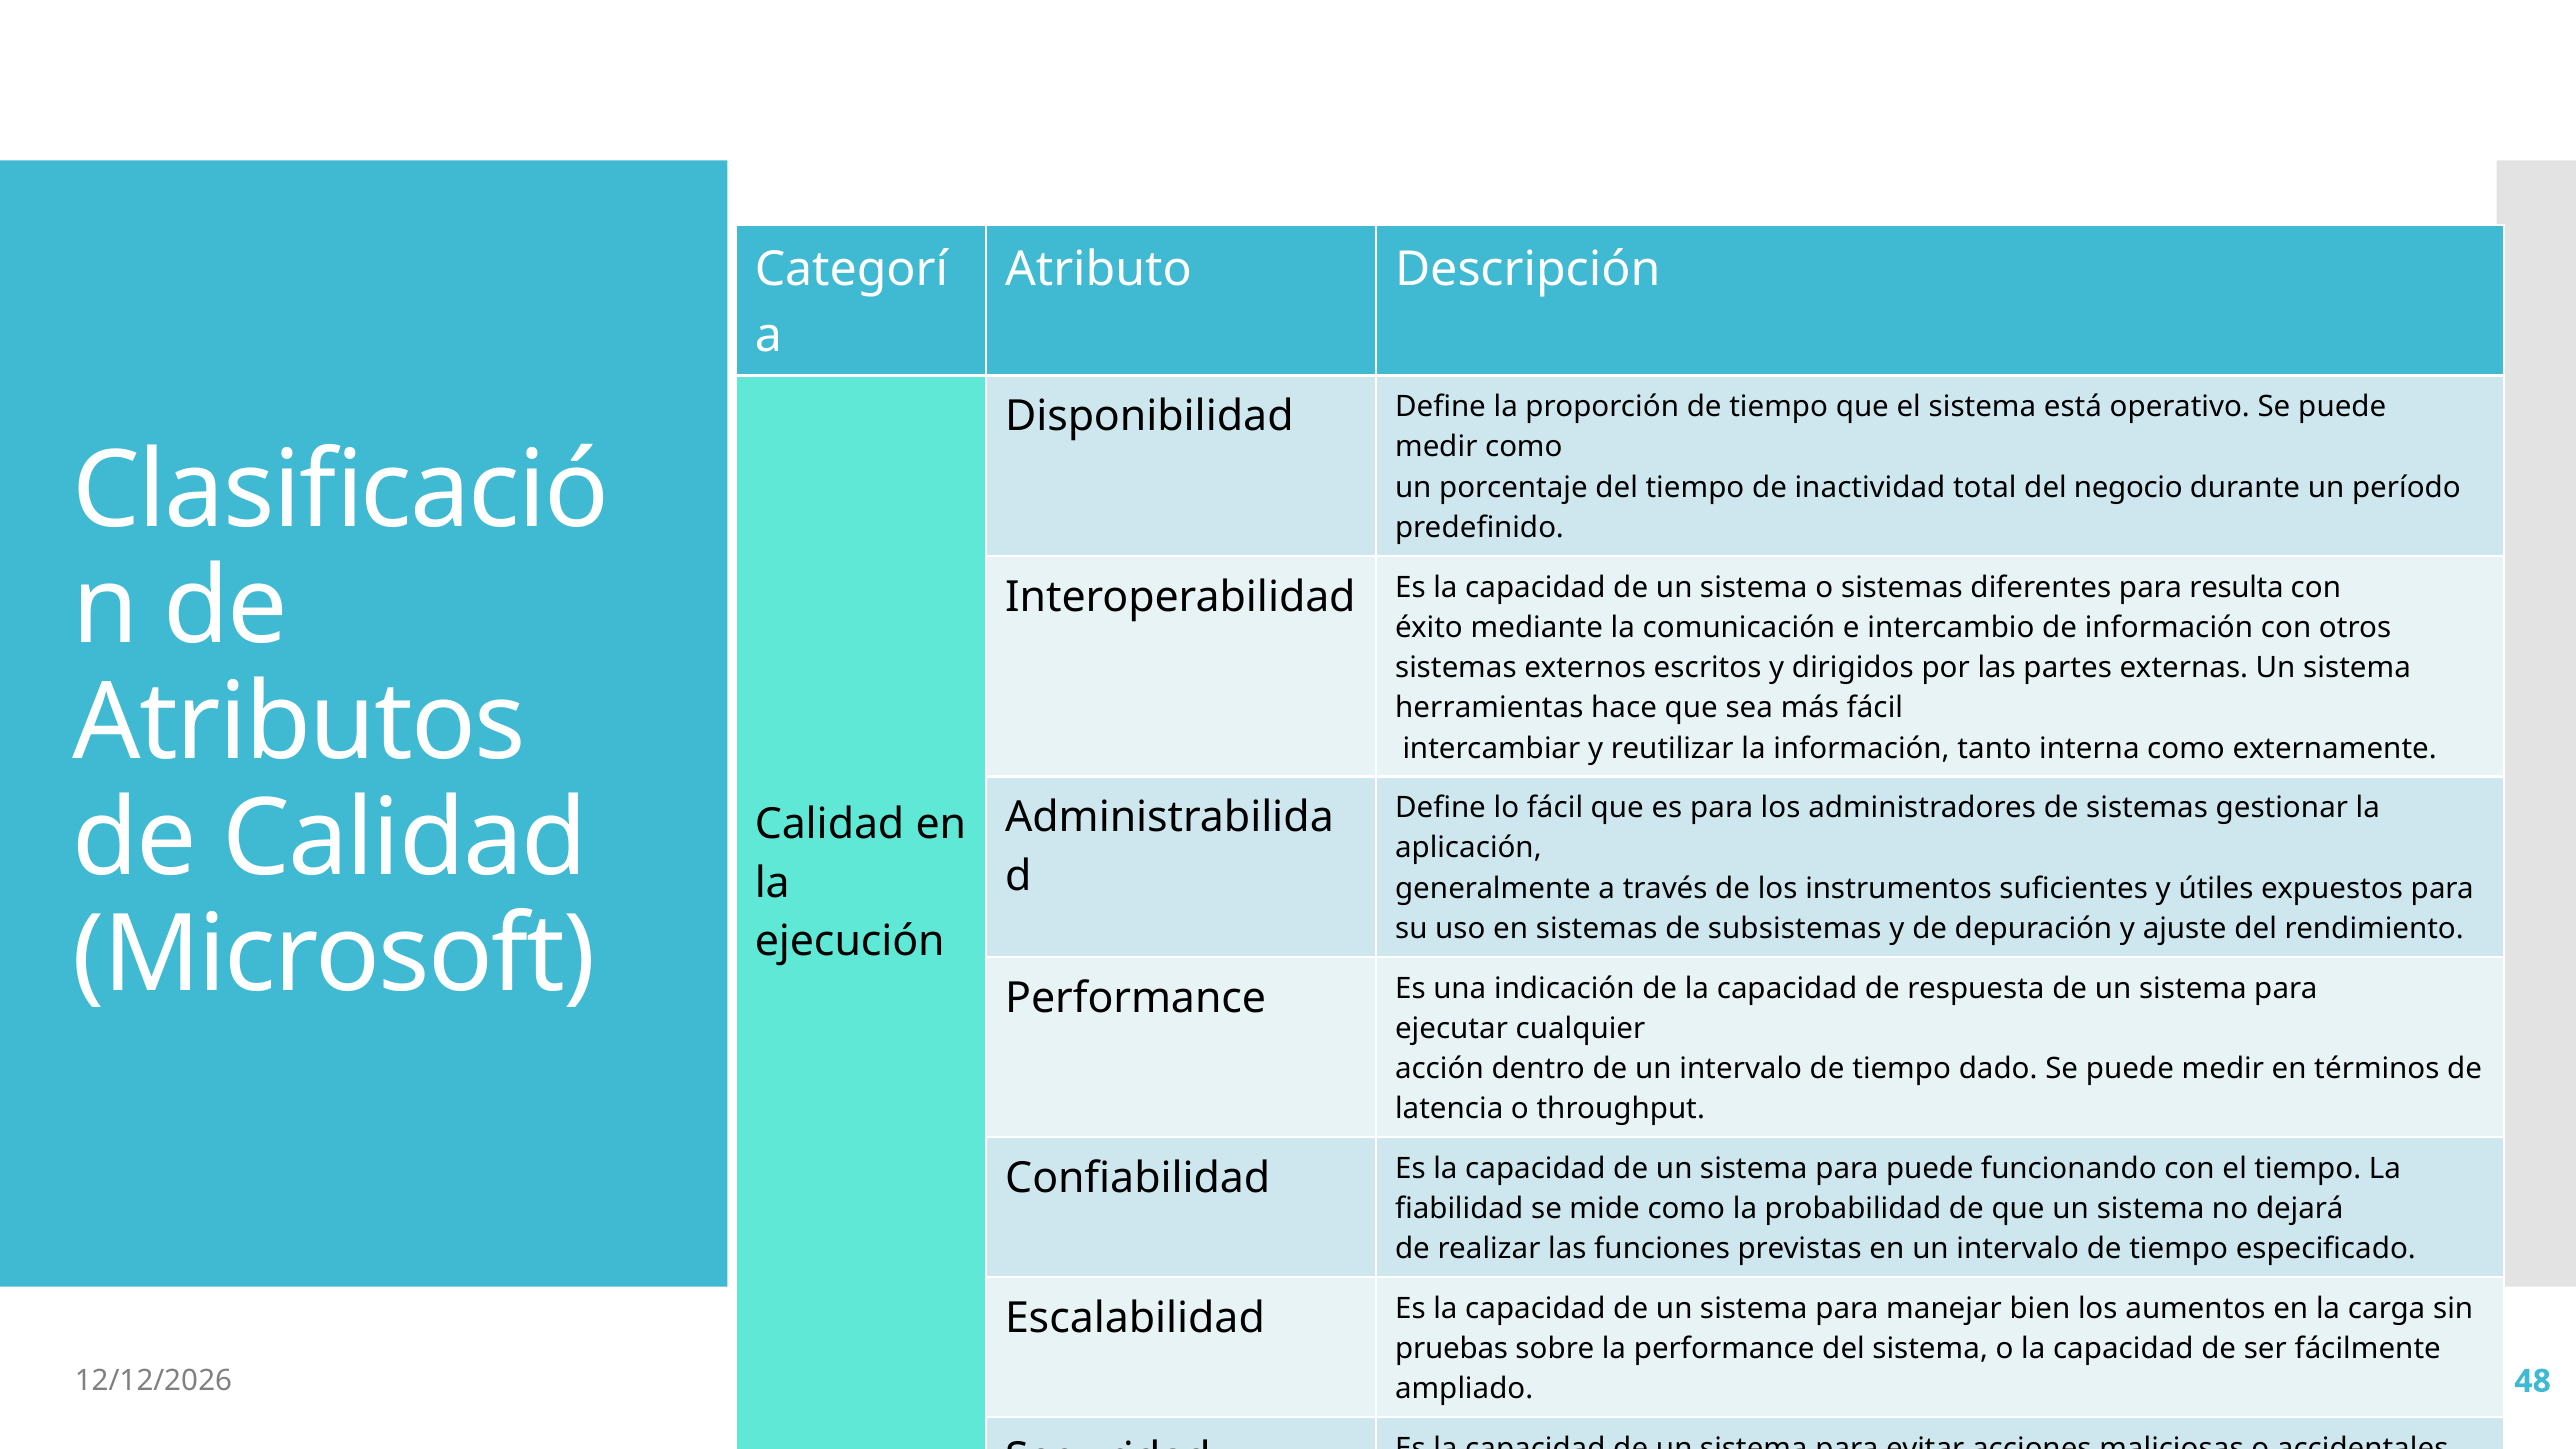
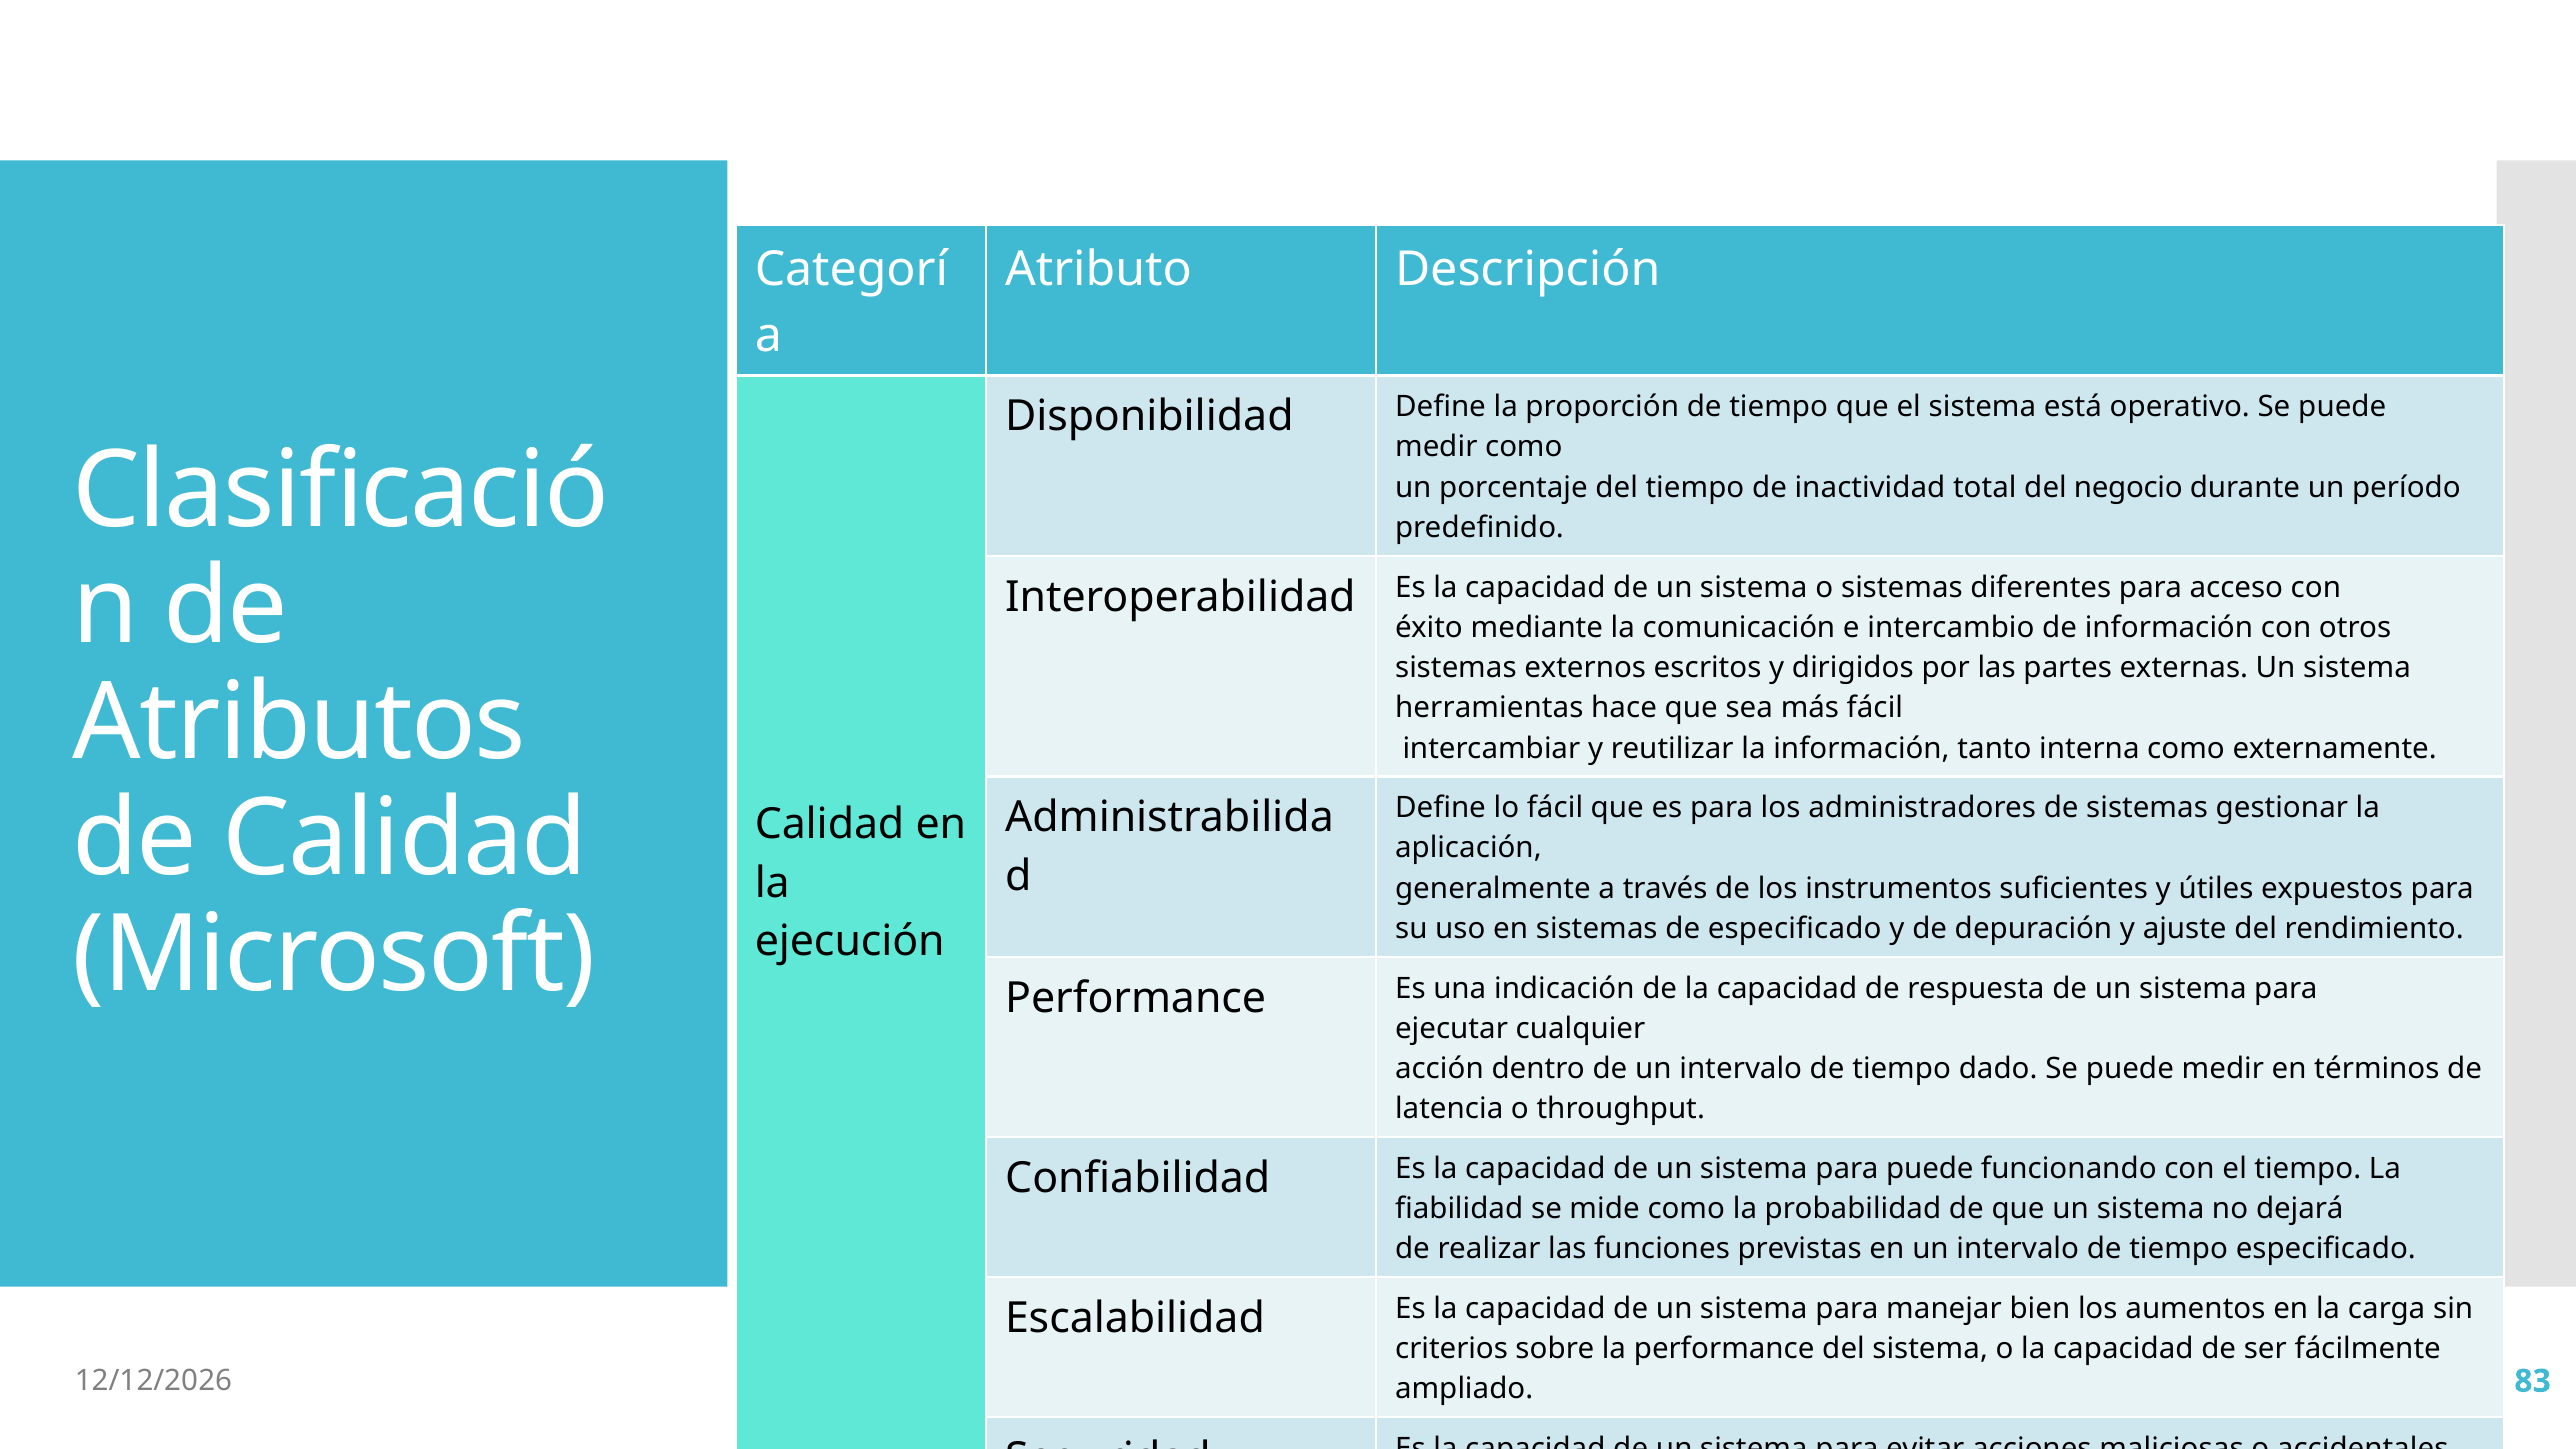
resulta: resulta -> acceso (2236, 587)
de subsistemas: subsistemas -> especificado (1795, 929)
pruebas: pruebas -> criterios (1452, 1349)
48: 48 -> 83 (2533, 1381)
